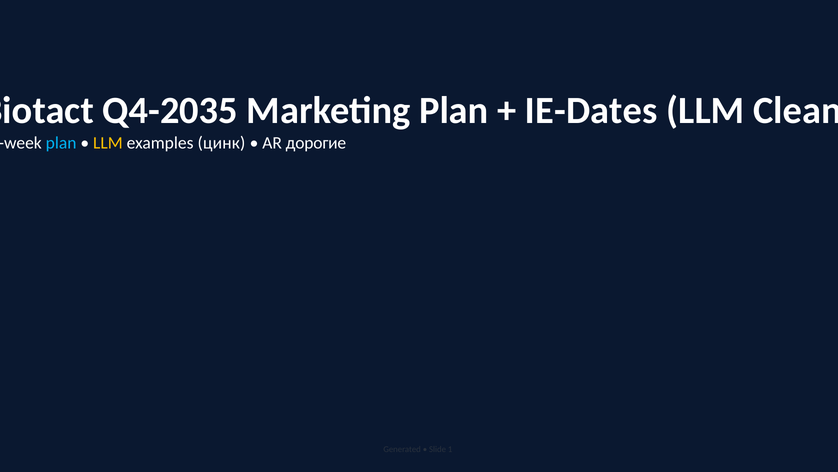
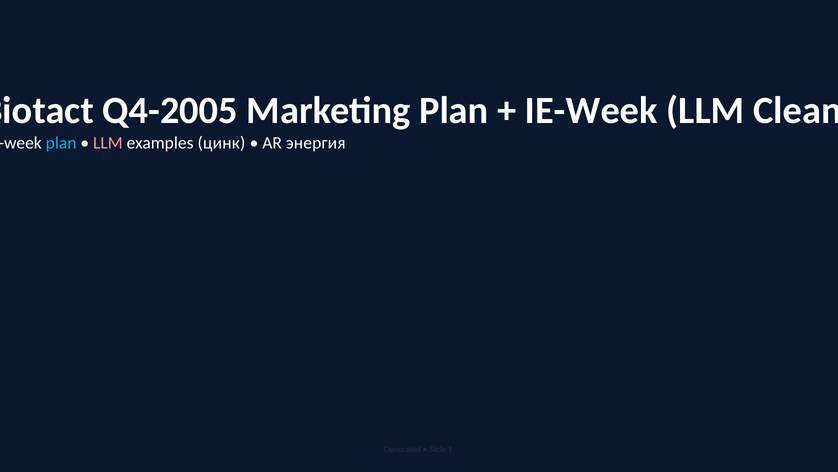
Q4-2035: Q4-2035 -> Q4-2005 (170, 111)
IE-Dates: IE-Dates -> IE-Week (591, 111)
LLM colour: yellow -> pink (108, 143)
дорогие: дорогие -> энергия (316, 143)
